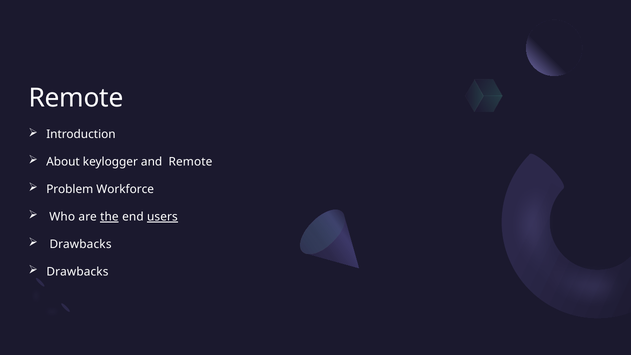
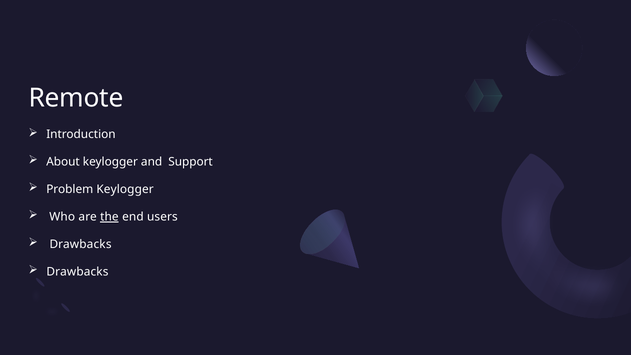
and Remote: Remote -> Support (191, 162)
Problem Workforce: Workforce -> Keylogger (125, 189)
users underline: present -> none (162, 217)
